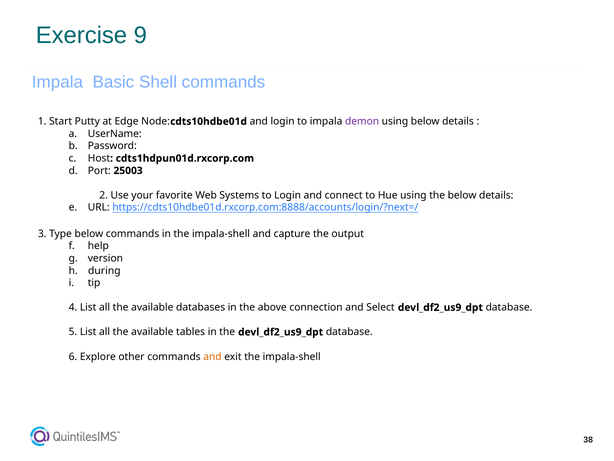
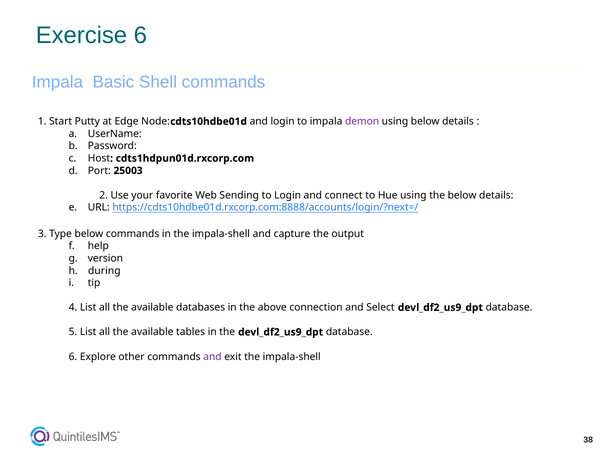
Exercise 9: 9 -> 6 (140, 35)
Systems: Systems -> Sending (239, 195)
and colour: orange -> purple (212, 356)
